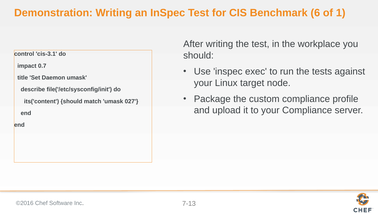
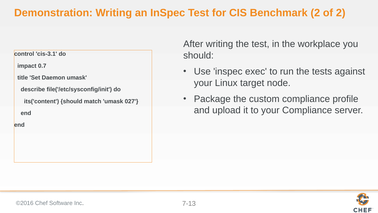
Benchmark 6: 6 -> 2 (315, 13)
of 1: 1 -> 2 (341, 13)
